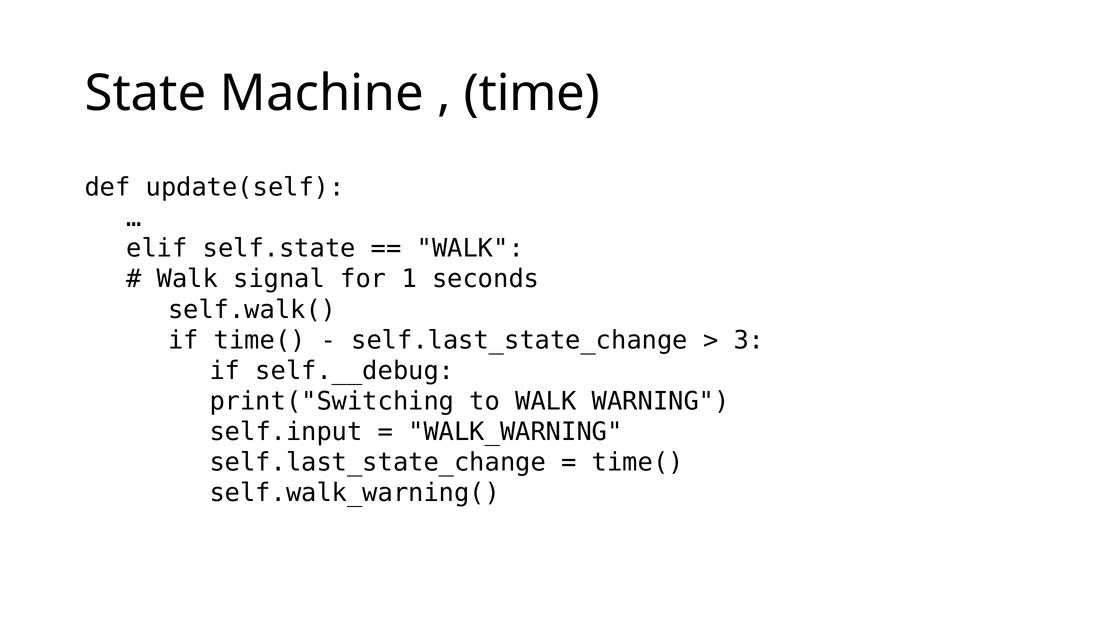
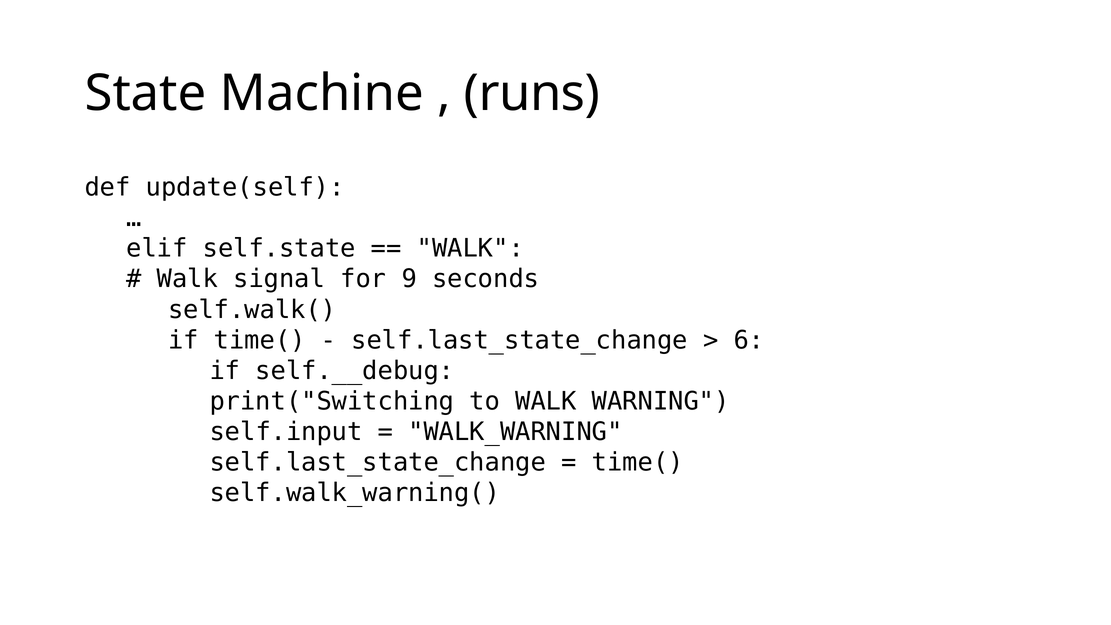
time: time -> runs (532, 93)
1: 1 -> 9 (409, 279)
3: 3 -> 6 (749, 340)
